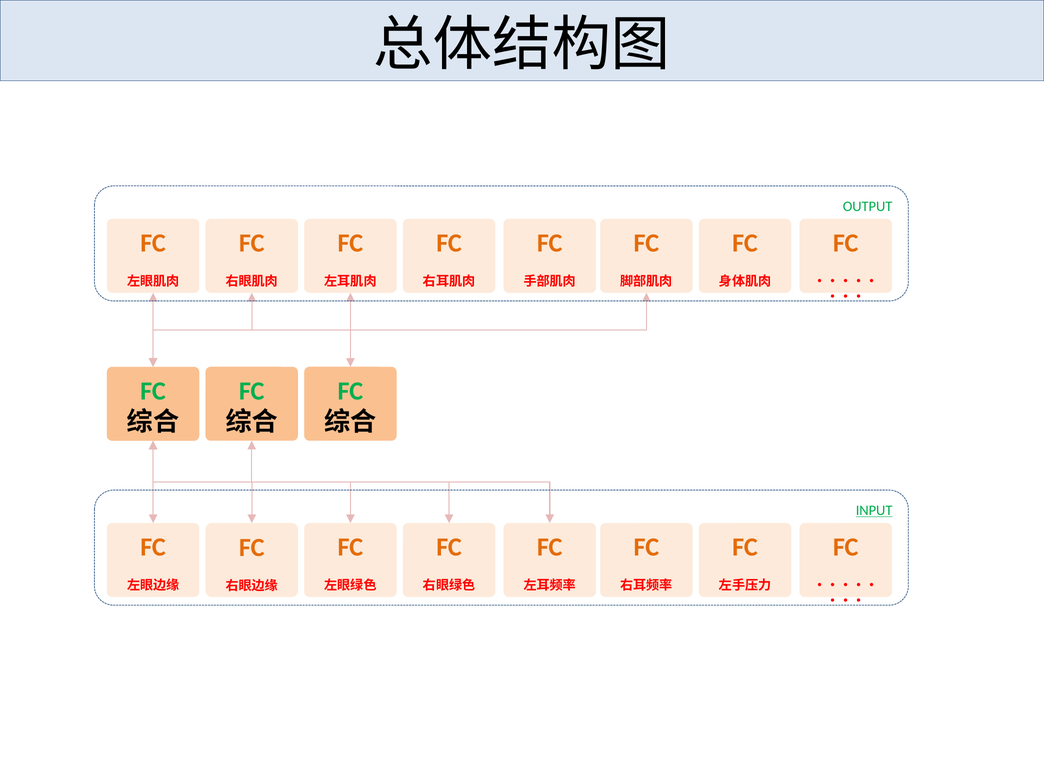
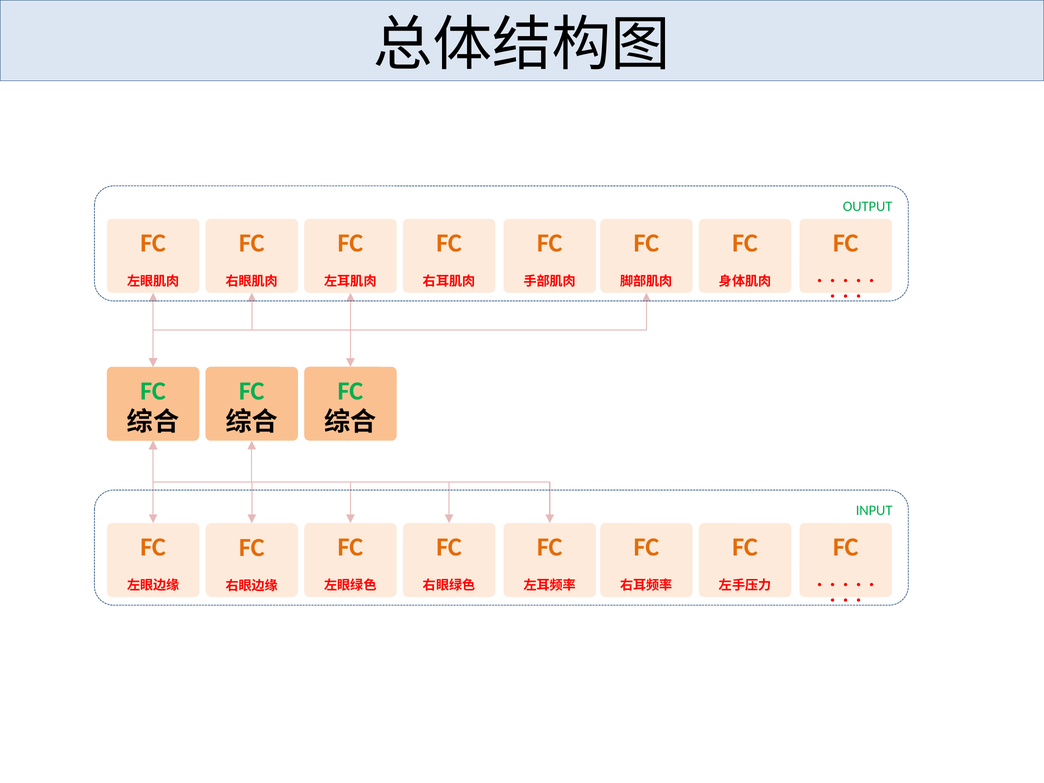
INPUT underline: present -> none (874, 511)
